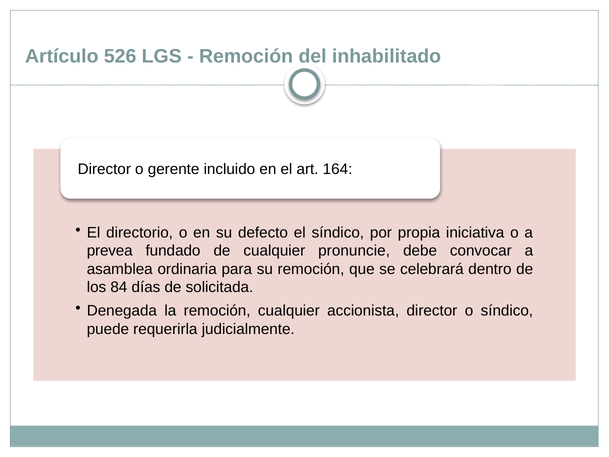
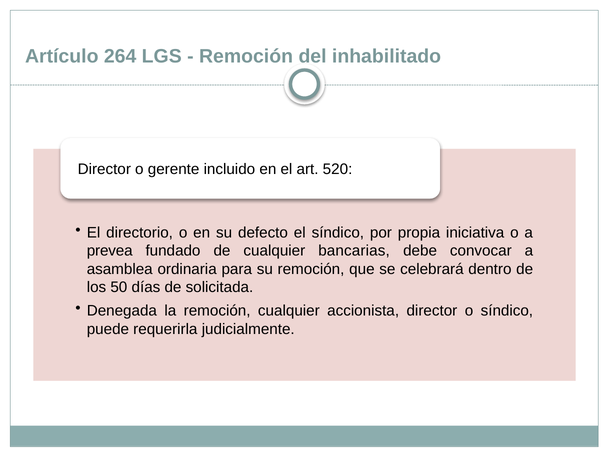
526: 526 -> 264 (120, 56)
164: 164 -> 520 (338, 169)
pronuncie: pronuncie -> bancarias (354, 251)
84: 84 -> 50 (119, 287)
